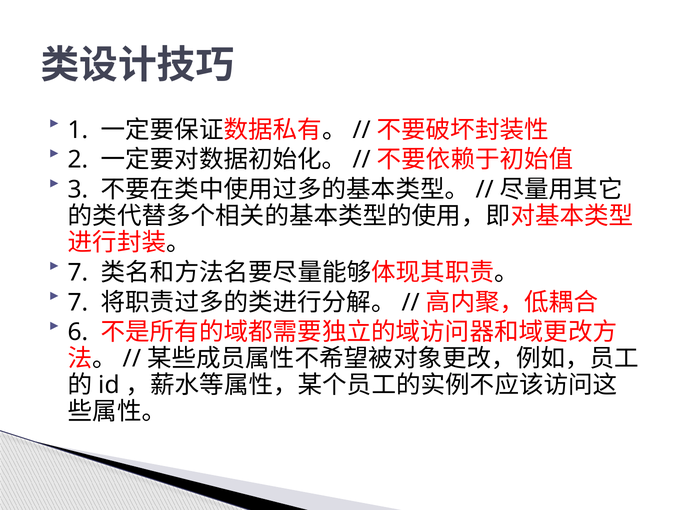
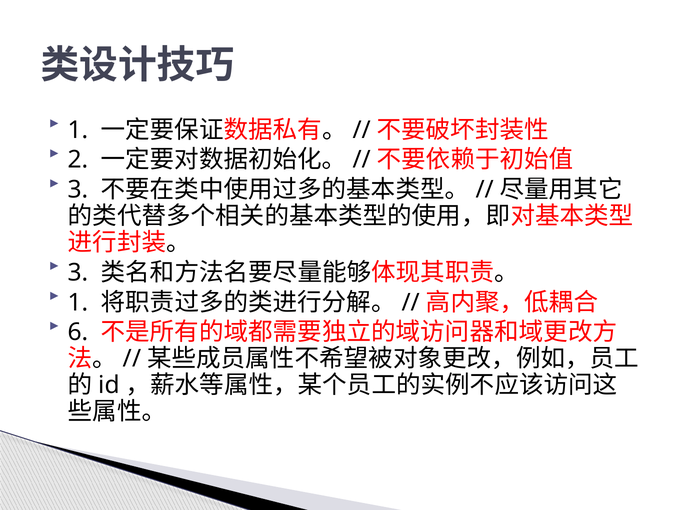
7: 7 -> 3 (78, 273)
7: 7 -> 1 (78, 302)
